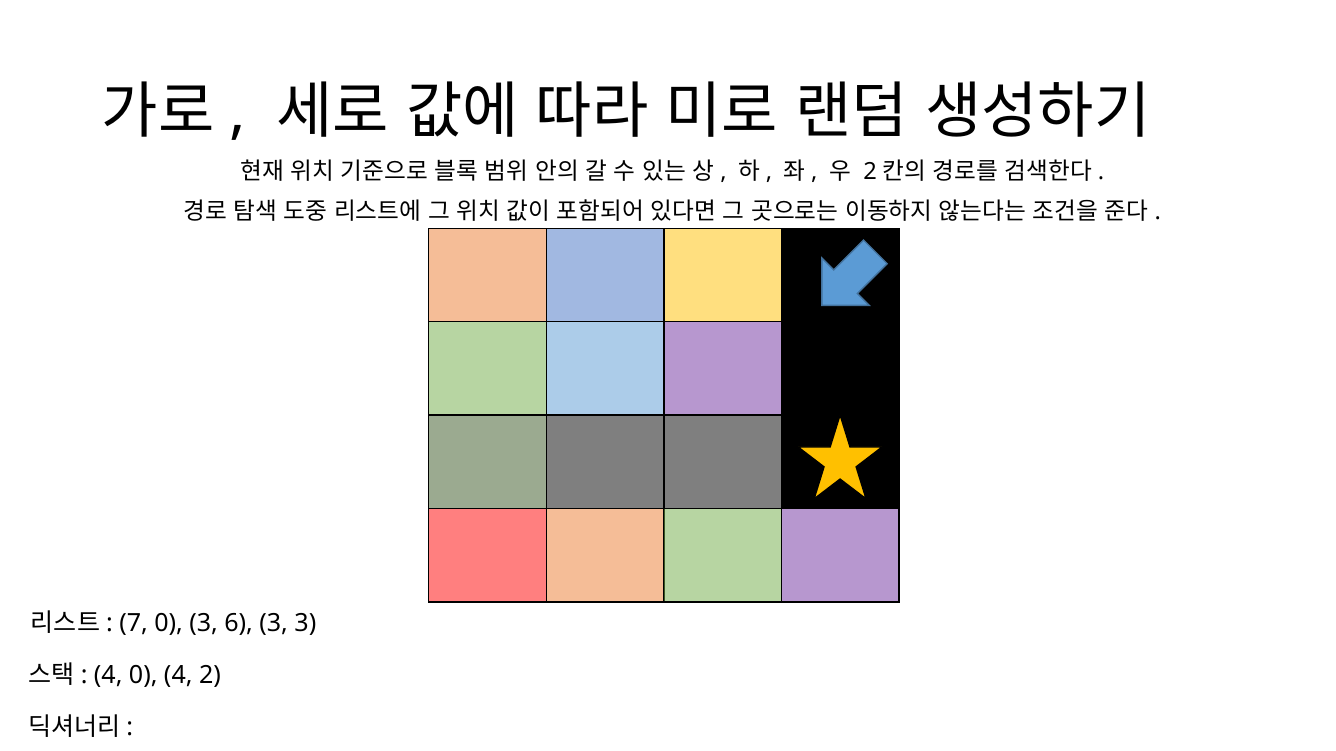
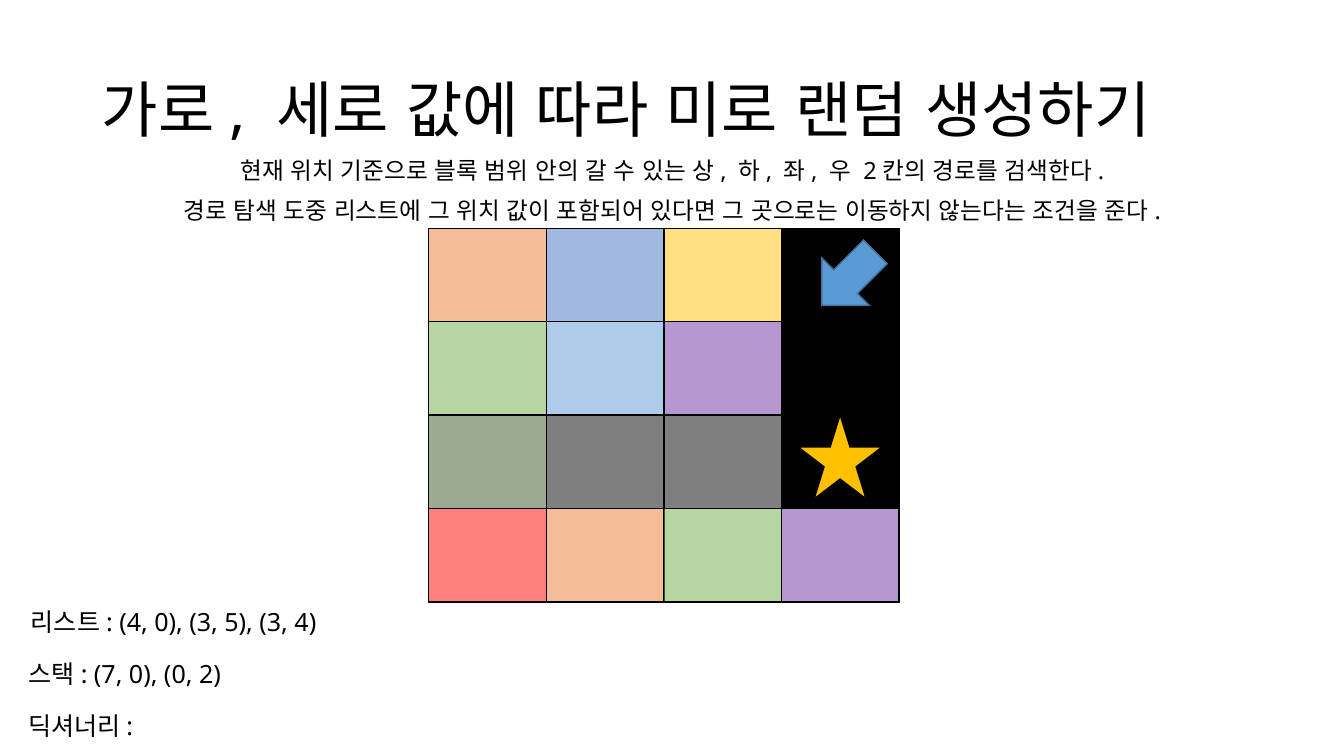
7: 7 -> 4 (134, 624)
6: 6 -> 5 (239, 624)
3 3: 3 -> 4 (305, 624)
4: 4 -> 7 (108, 676)
0 4: 4 -> 0 (178, 676)
